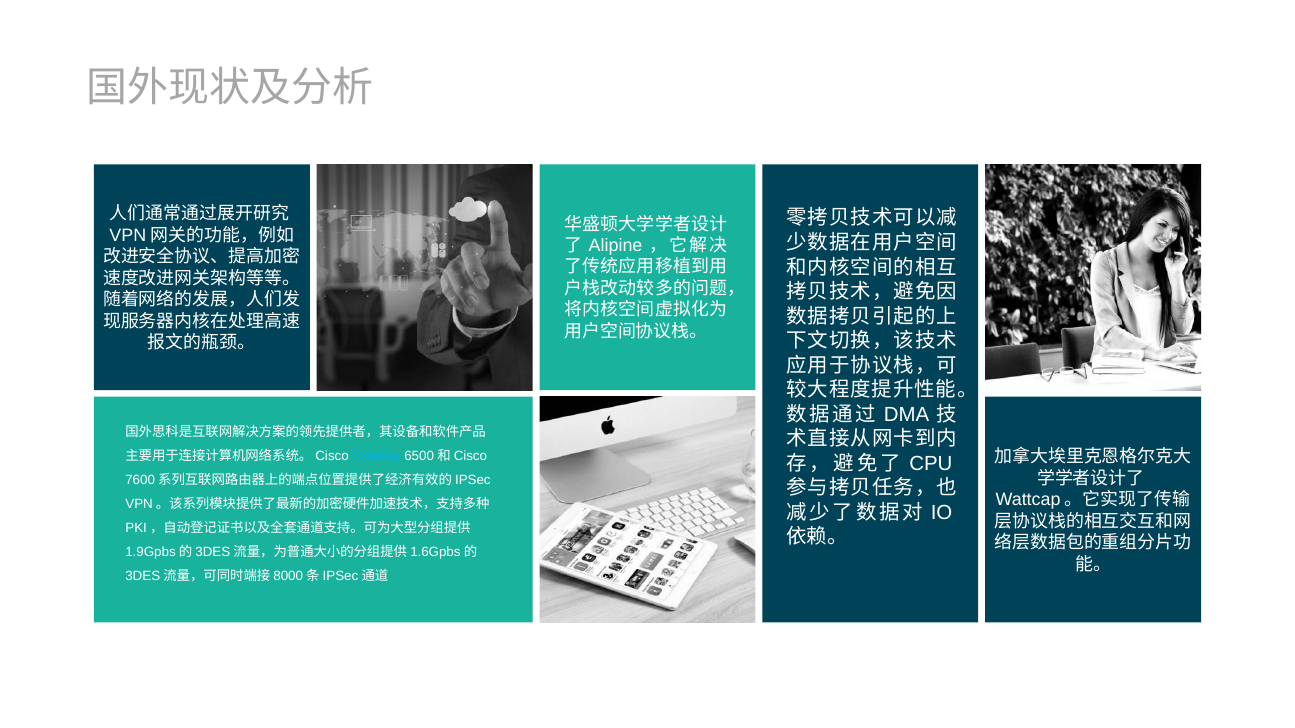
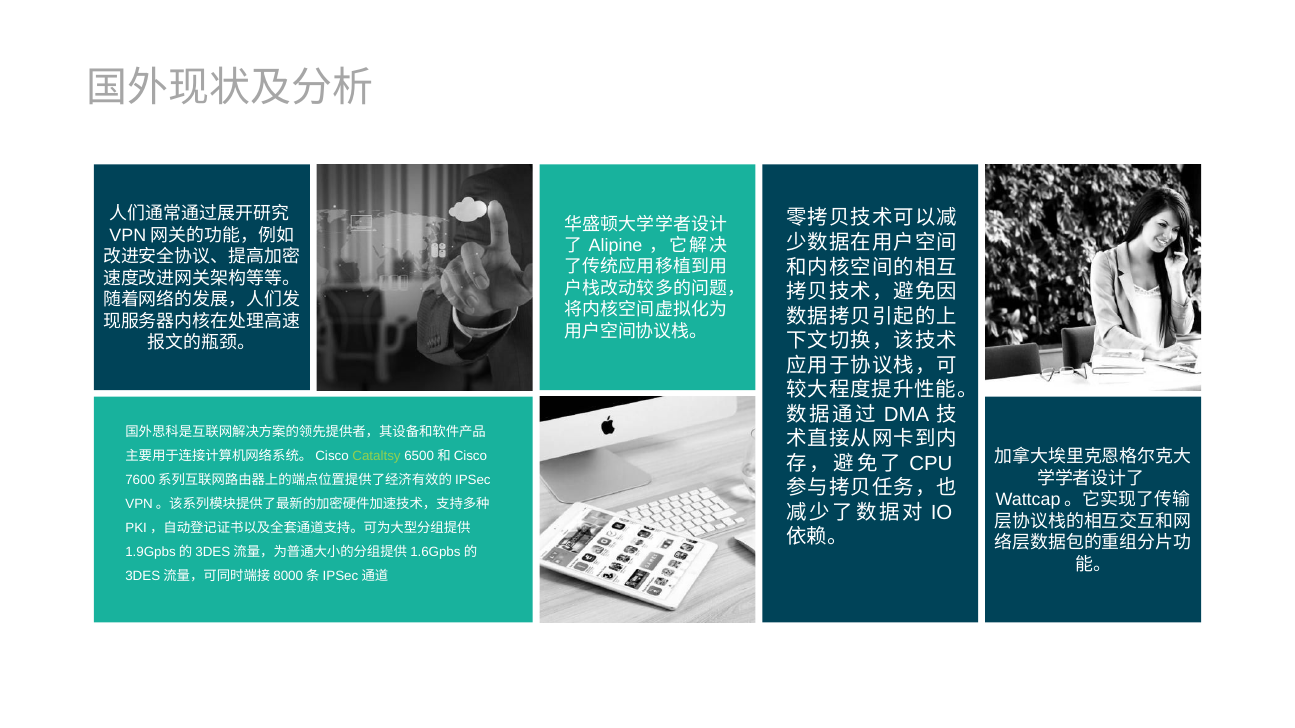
Cataltsy colour: light blue -> light green (377, 456)
